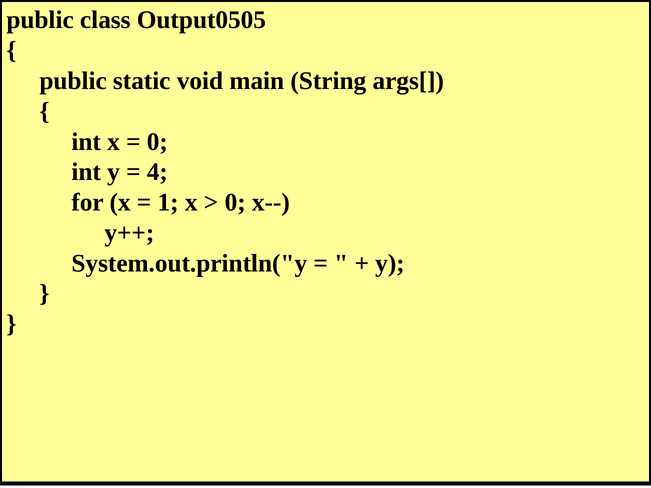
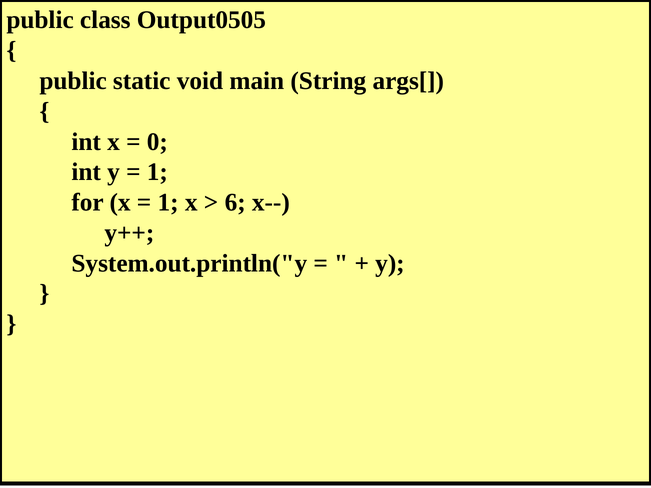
4: 4 -> 1 (157, 172)
0: 0 -> 6 (235, 203)
